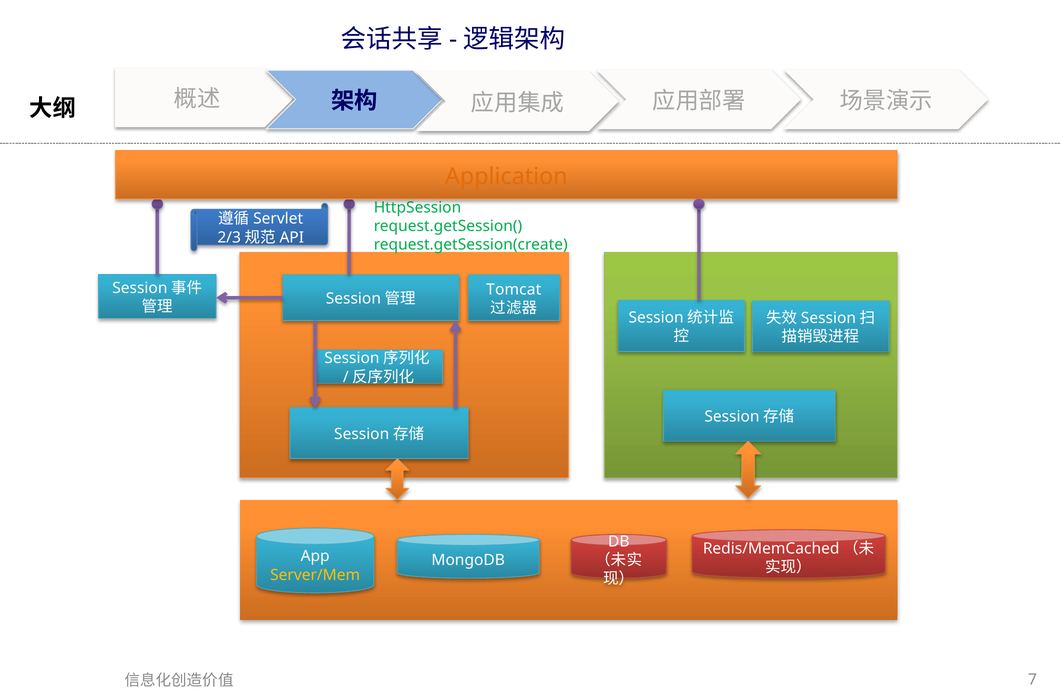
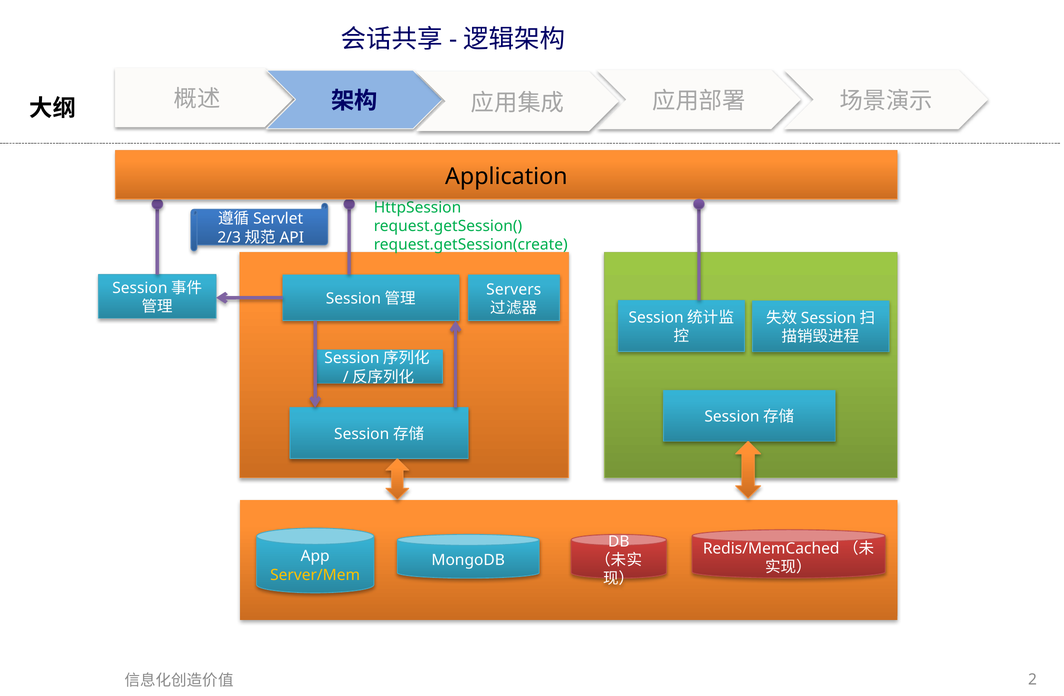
Application colour: orange -> black (506, 177)
Tomcat: Tomcat -> Servers (514, 289)
7: 7 -> 2 (1033, 679)
